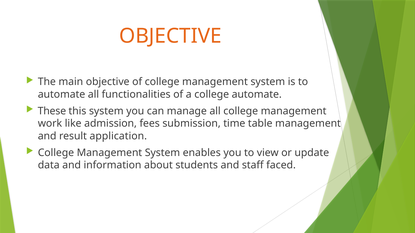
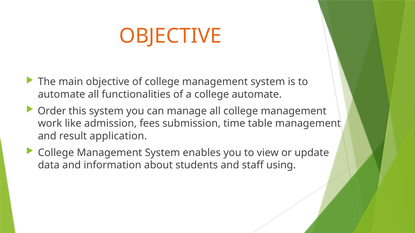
These: These -> Order (52, 111)
faced: faced -> using (281, 165)
